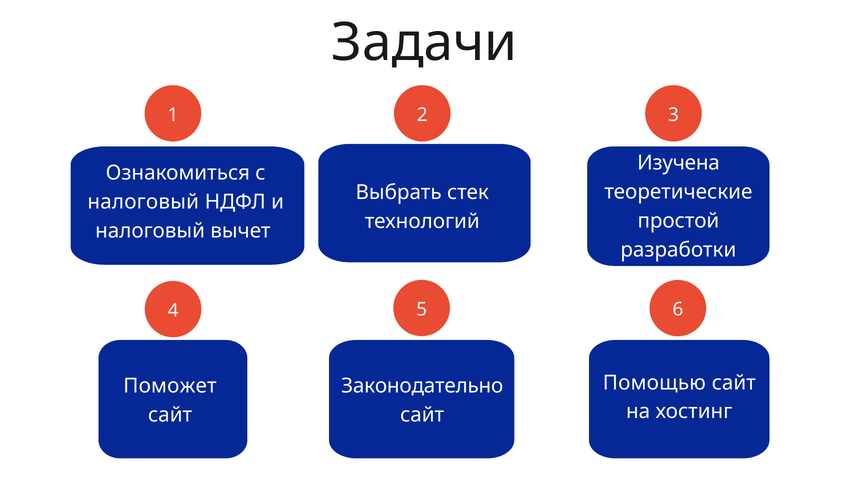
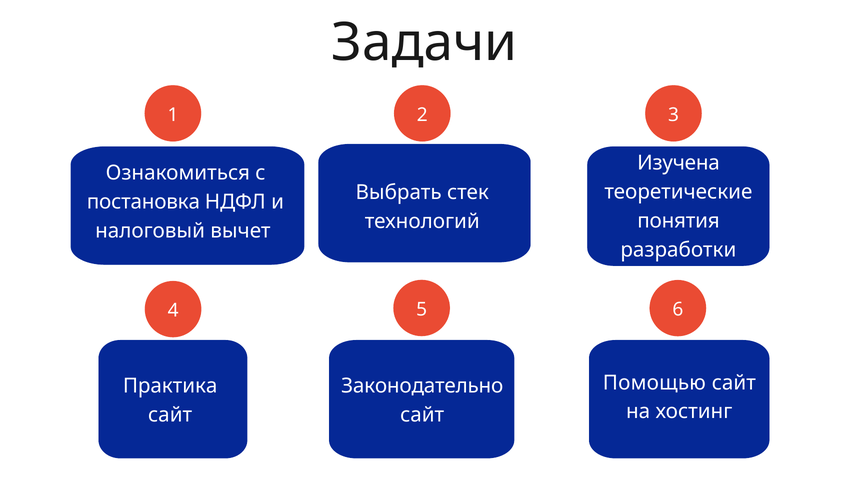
налоговый: налоговый -> постановка (143, 202)
простой: простой -> понятия (678, 221)
Поможет: Поможет -> Практика (170, 386)
